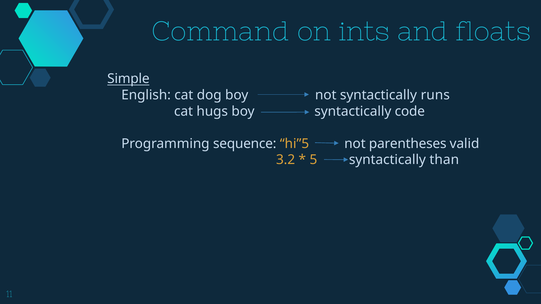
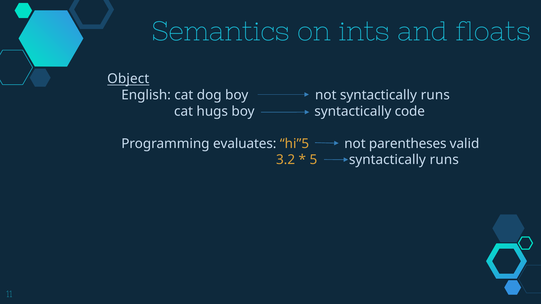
Command: Command -> Semantics (221, 32)
Simple: Simple -> Object (128, 79)
sequence: sequence -> evaluates (245, 144)
5 syntactically than: than -> runs (444, 160)
